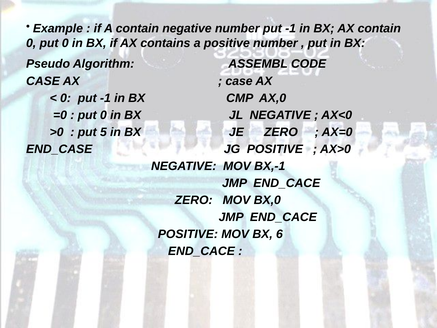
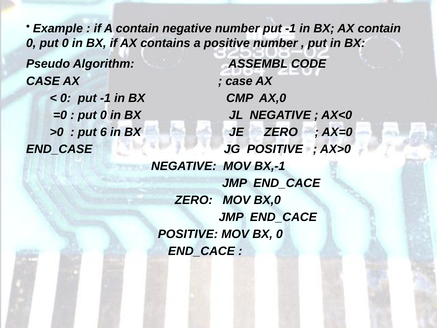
5: 5 -> 6 (103, 132)
BX 6: 6 -> 0 (279, 234)
